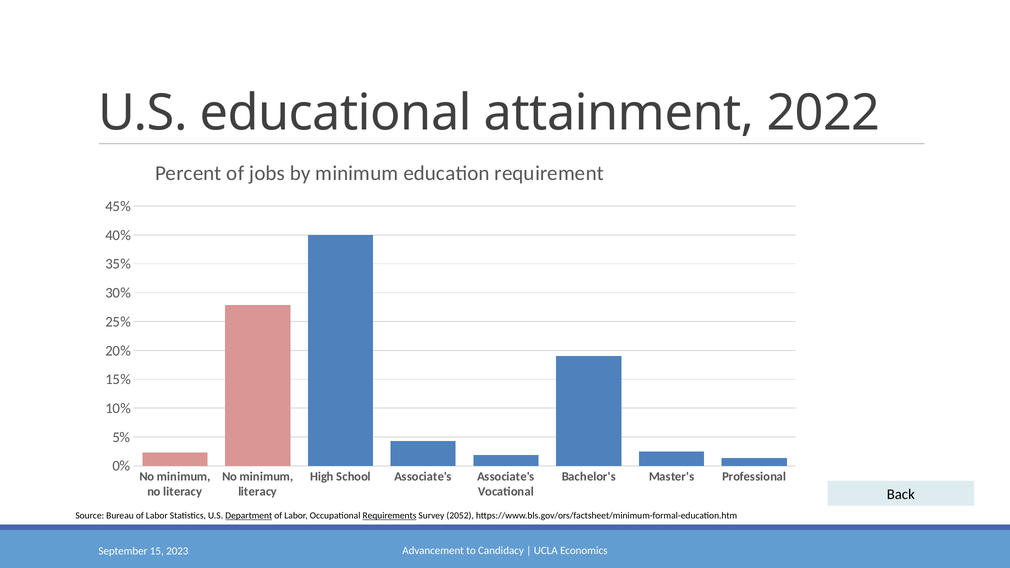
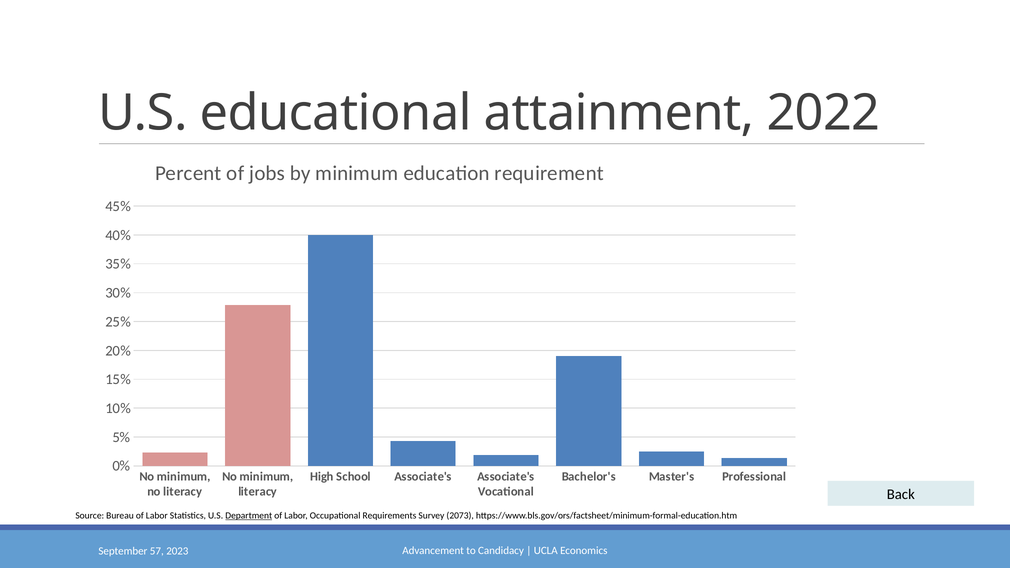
Requirements underline: present -> none (389, 516)
2052: 2052 -> 2073 (460, 516)
15: 15 -> 57 (157, 551)
